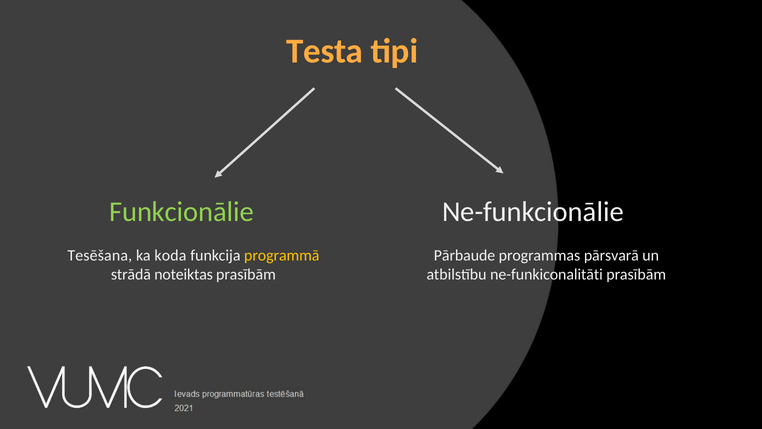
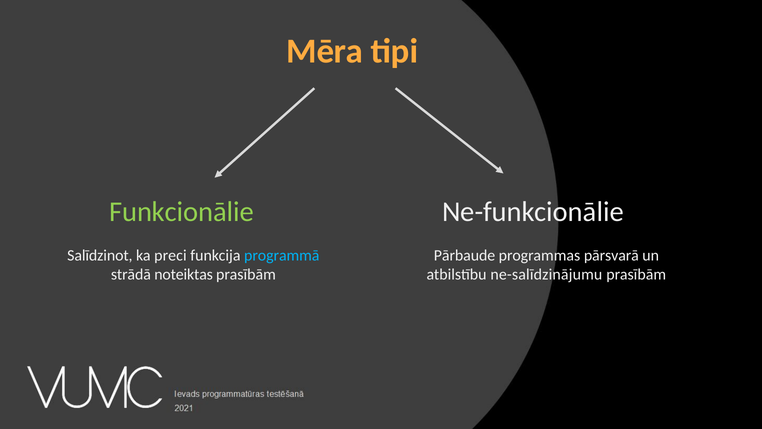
Testa: Testa -> Mēra (325, 51)
Tesēšana: Tesēšana -> Salīdzinot (100, 255)
koda: koda -> preci (170, 255)
programmā colour: yellow -> light blue (282, 255)
ne-funkiconalitāti: ne-funkiconalitāti -> ne-salīdzinājumu (546, 274)
